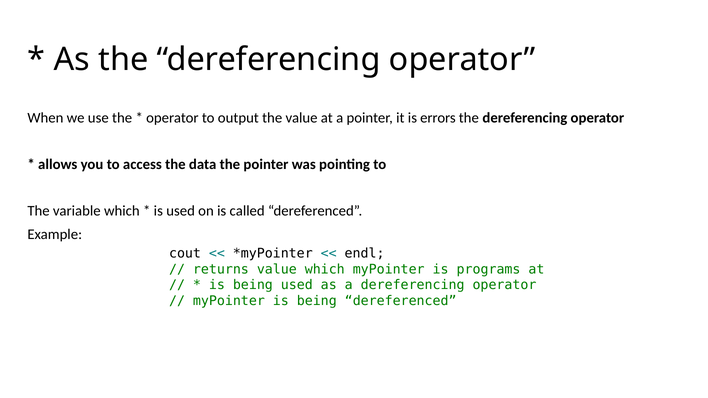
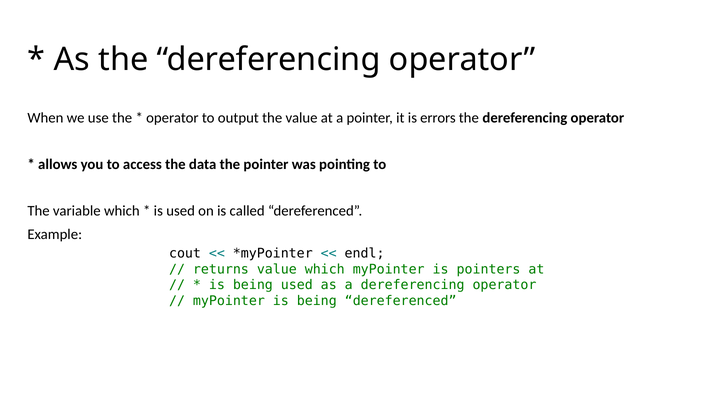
programs: programs -> pointers (489, 269)
